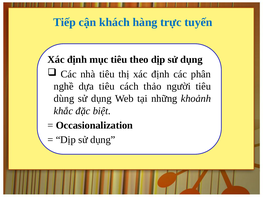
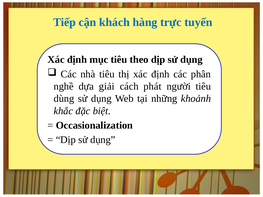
dựa tiêu: tiêu -> giải (107, 86)
thảo: thảo -> phát (153, 86)
